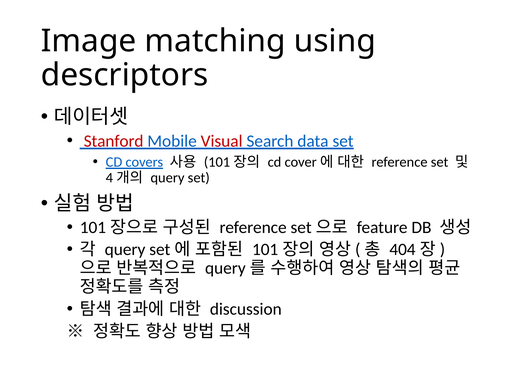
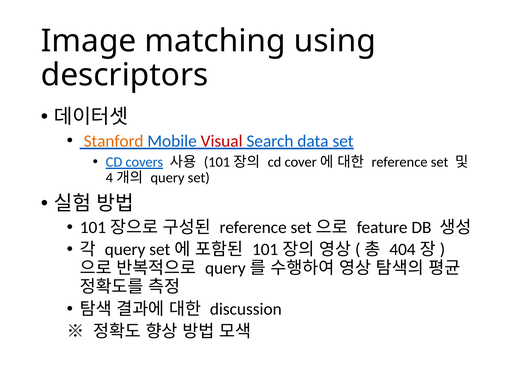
Stanford colour: red -> orange (114, 141)
